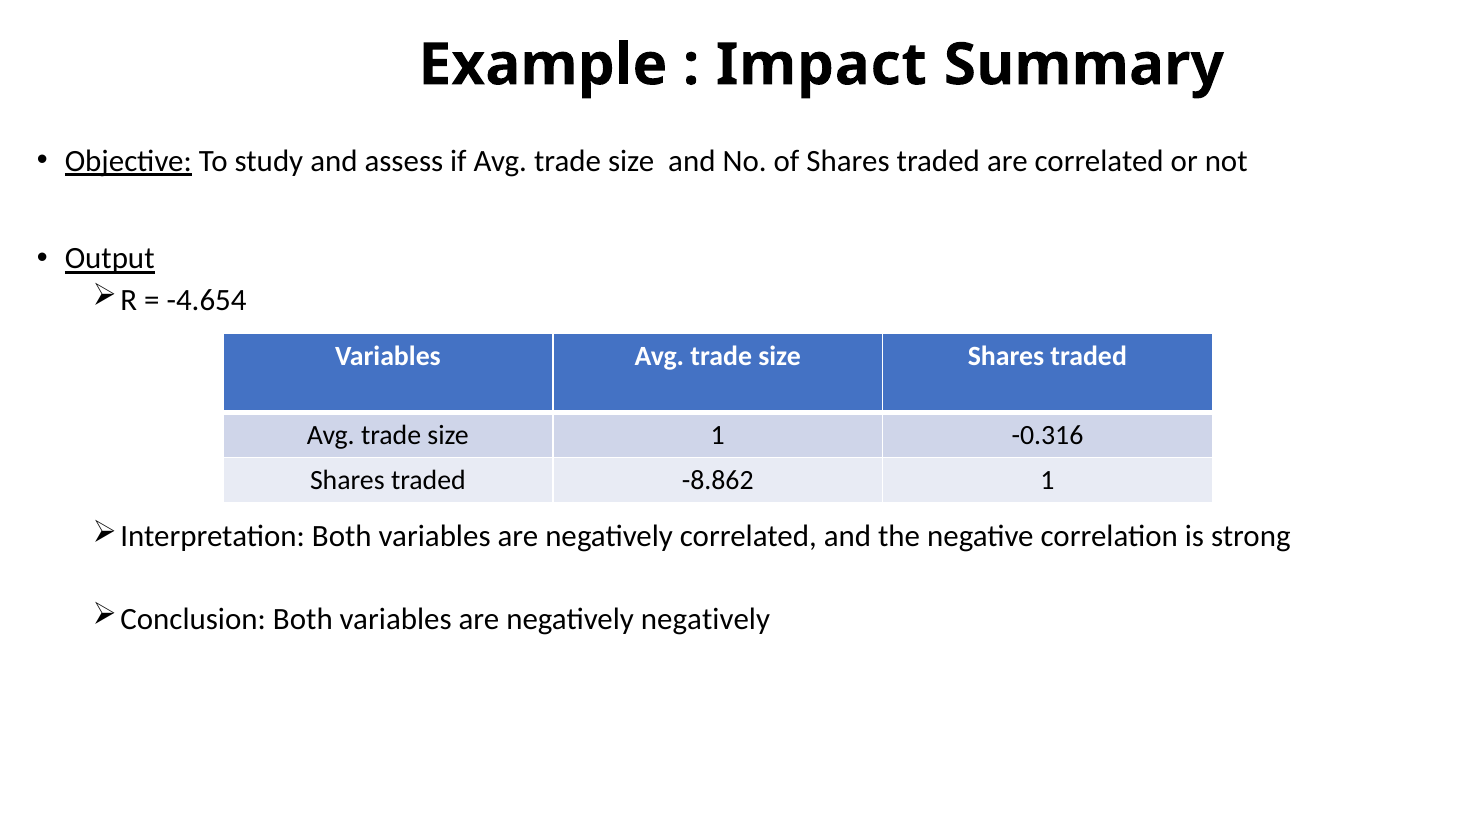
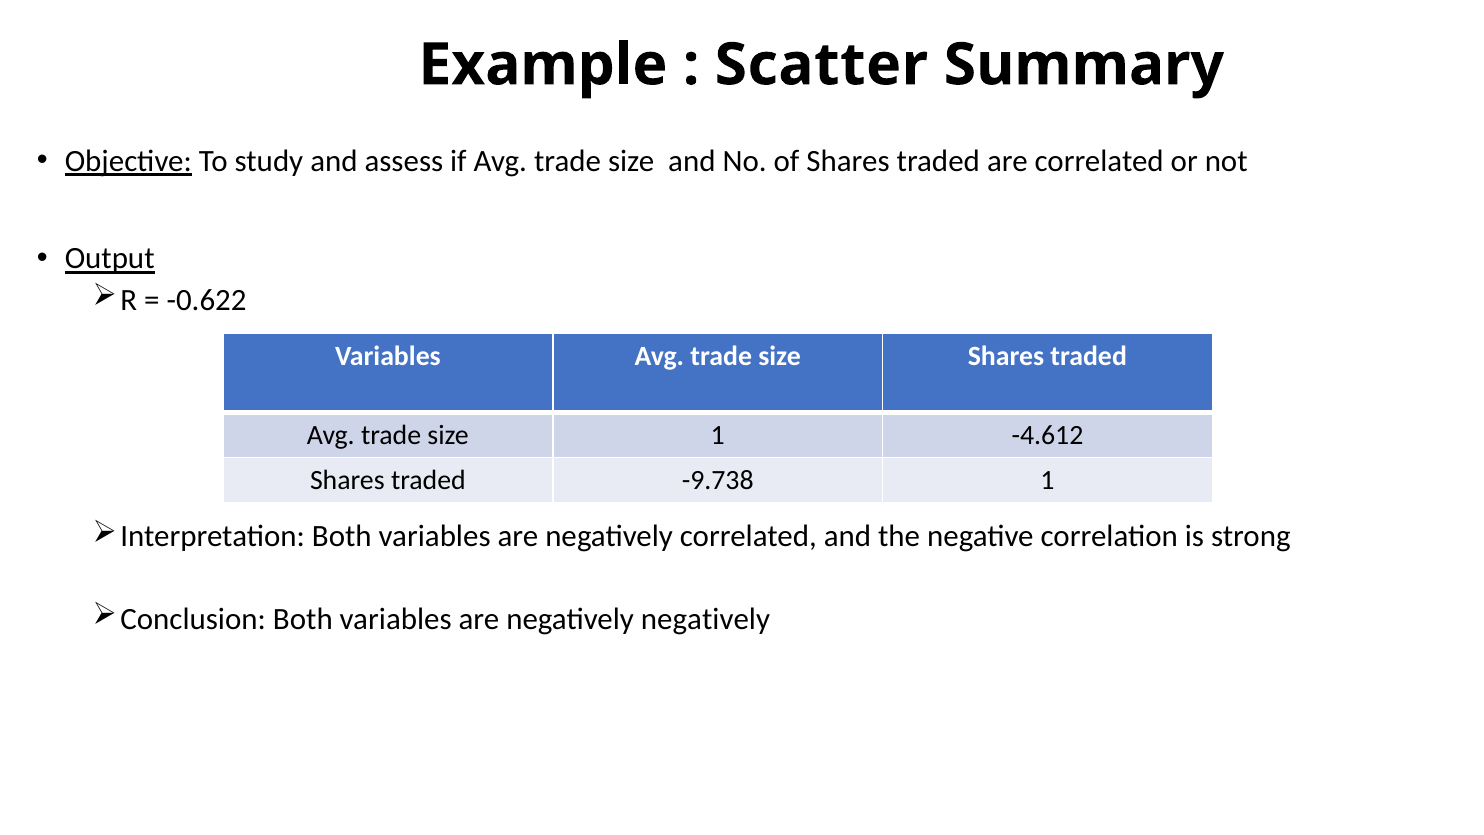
Impact: Impact -> Scatter (821, 65)
-4.654: -4.654 -> -0.622 (207, 300)
-0.316: -0.316 -> -4.612 (1047, 435)
-8.862: -8.862 -> -9.738 (718, 480)
